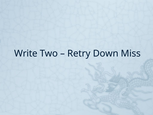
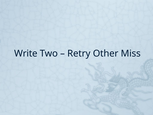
Down: Down -> Other (106, 53)
